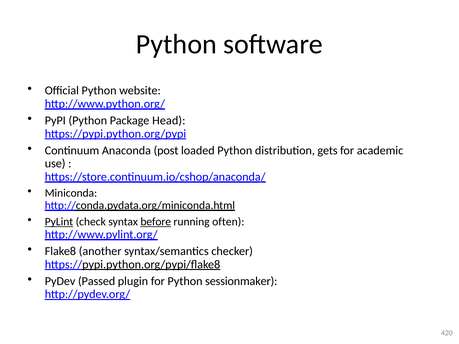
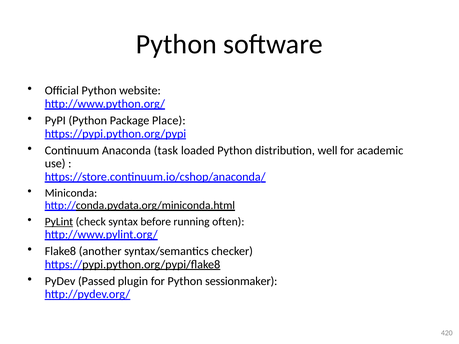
Head: Head -> Place (169, 121)
post: post -> task (166, 151)
gets: gets -> well (328, 151)
before underline: present -> none (156, 222)
